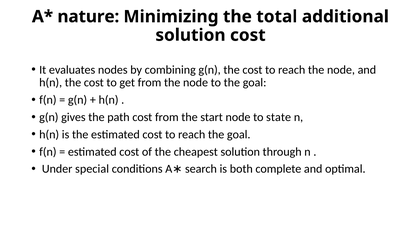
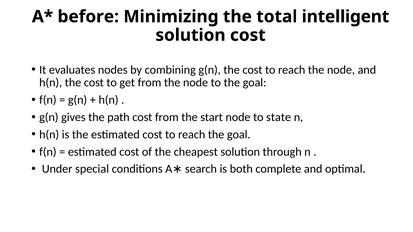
nature: nature -> before (88, 17)
additional: additional -> intelligent (345, 17)
